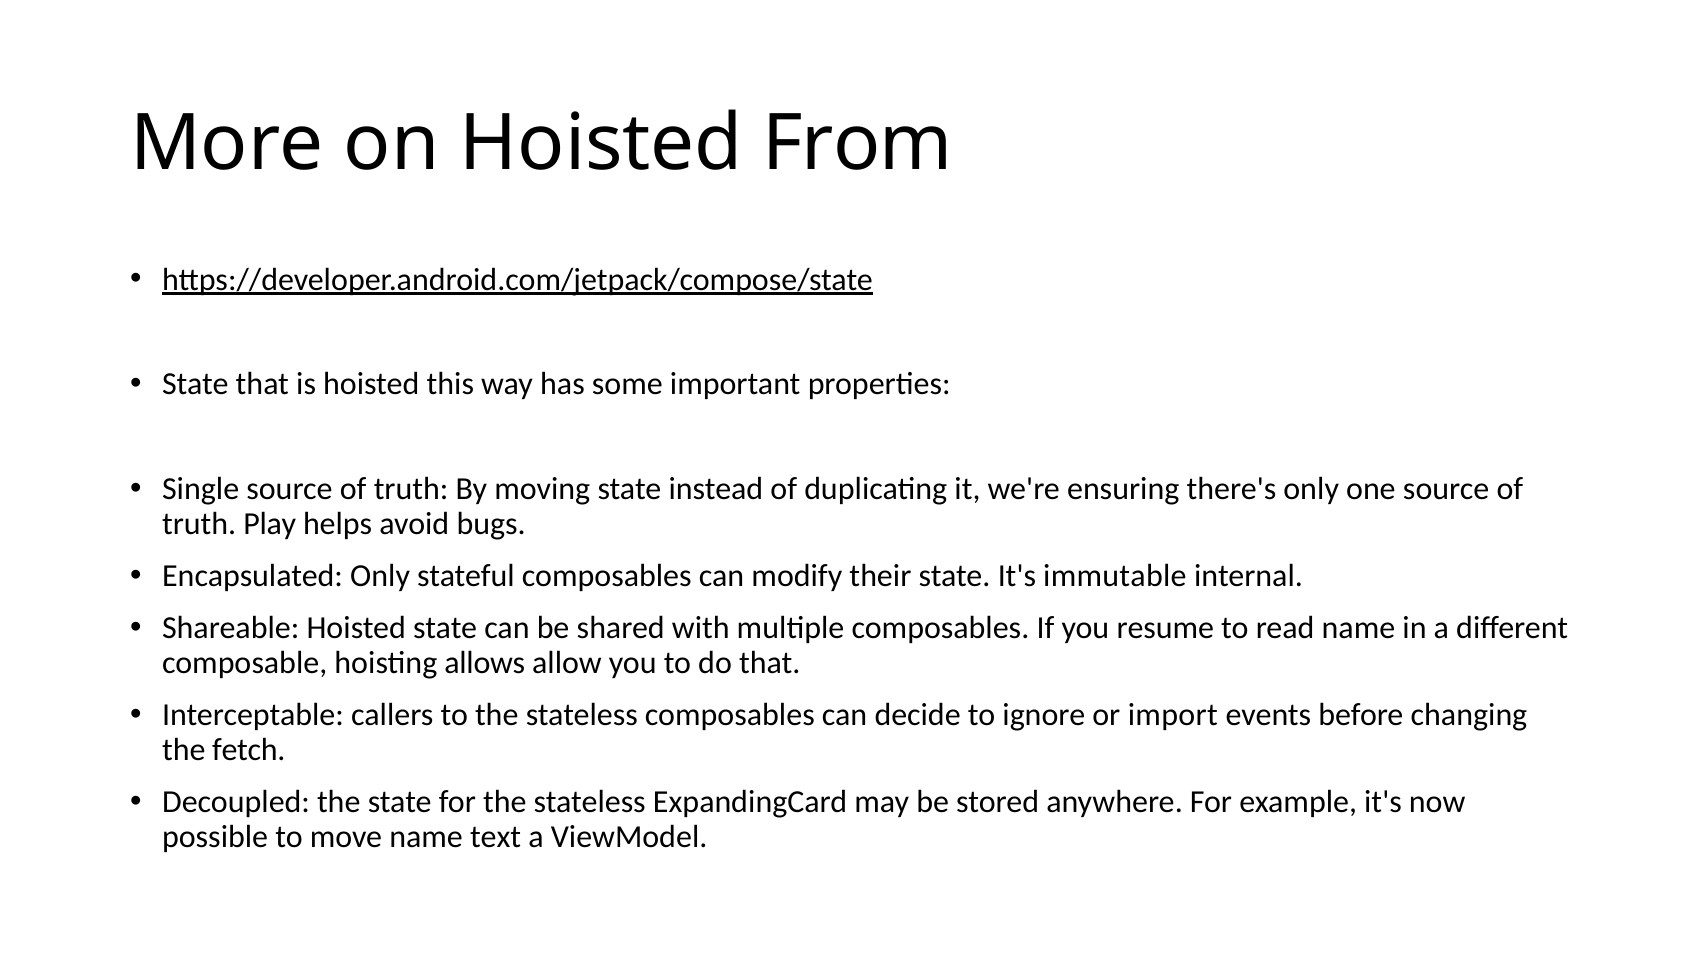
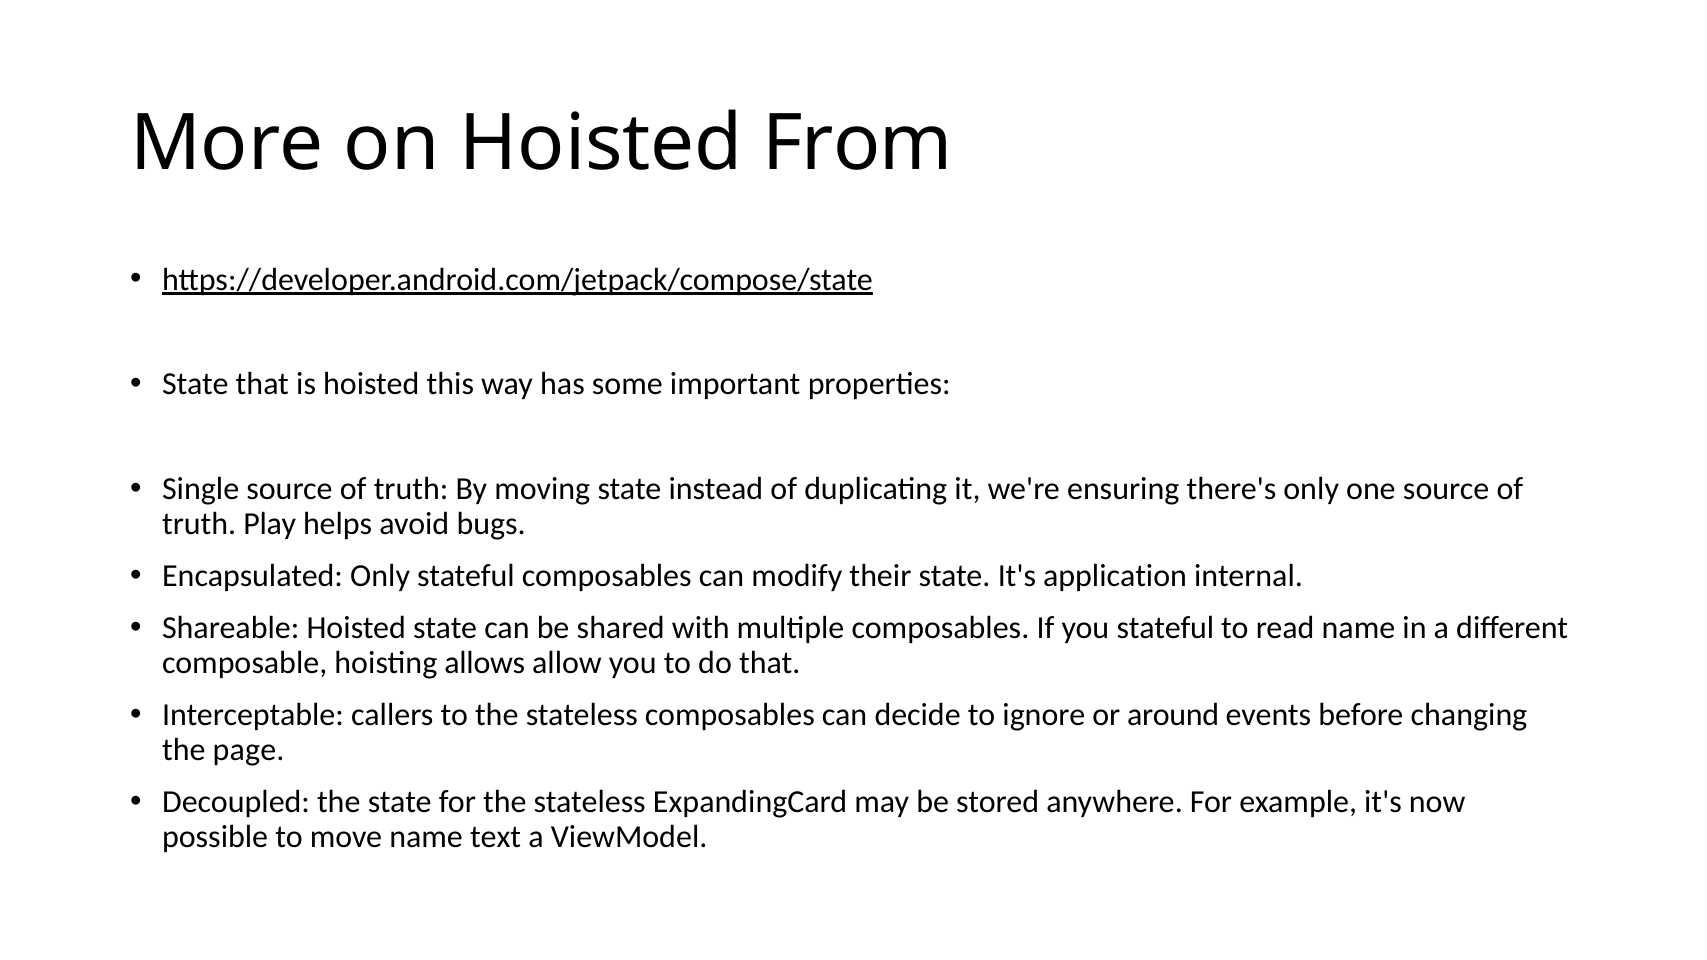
immutable: immutable -> application (1115, 576)
you resume: resume -> stateful (1165, 628)
import: import -> around (1173, 715)
fetch: fetch -> page (249, 750)
